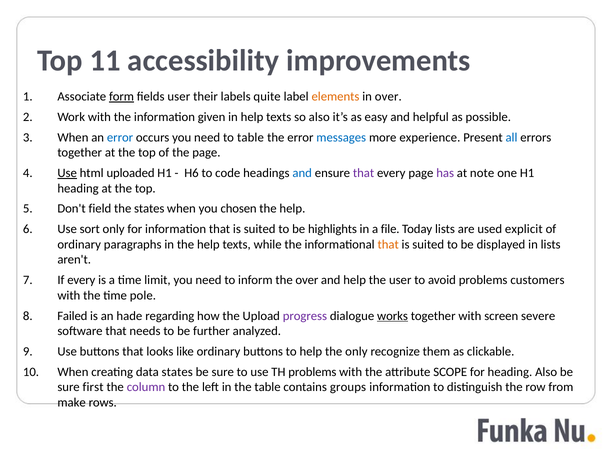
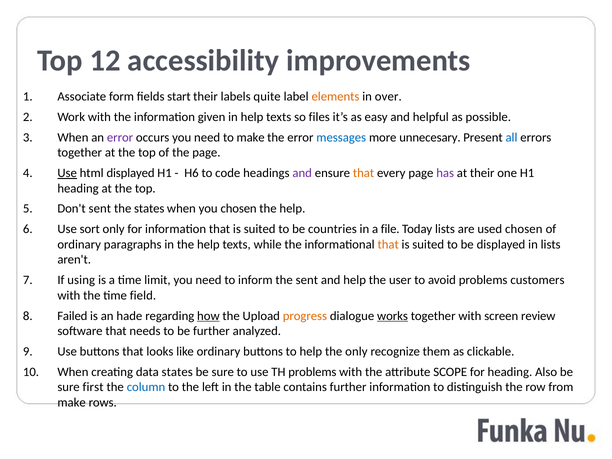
11: 11 -> 12 (105, 61)
form underline: present -> none (122, 97)
fields user: user -> start (179, 97)
so also: also -> files (319, 117)
error colour: blue -> purple (120, 137)
to table: table -> make (251, 137)
experience: experience -> unnecesary (430, 137)
html uploaded: uploaded -> displayed (131, 173)
and colour: blue -> purple (302, 173)
that colour: purple -> orange (364, 173)
at note: note -> their (482, 173)
Don't field: field -> sent (100, 209)
highlights: highlights -> countries (332, 229)
used explicit: explicit -> chosen (524, 229)
If every: every -> using (81, 280)
the over: over -> sent (307, 280)
pole: pole -> field (143, 295)
how underline: none -> present (208, 316)
progress colour: purple -> orange (305, 316)
severe: severe -> review (538, 316)
column colour: purple -> blue (146, 387)
contains groups: groups -> further (348, 387)
